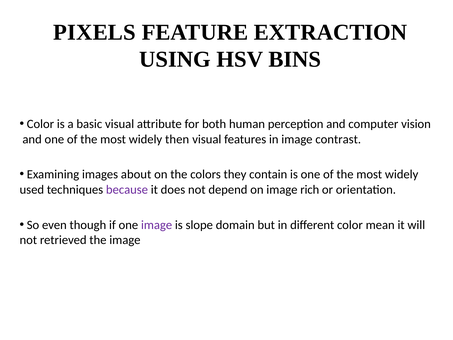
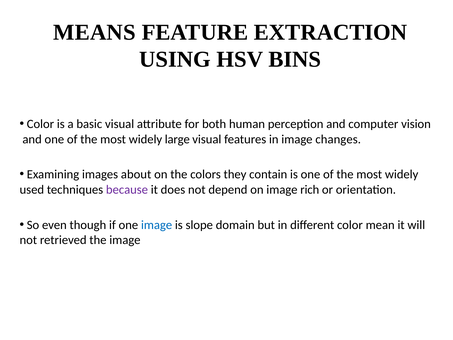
PIXELS: PIXELS -> MEANS (94, 32)
then: then -> large (177, 139)
contrast: contrast -> changes (338, 139)
image colour: purple -> blue (157, 225)
